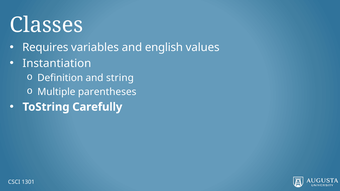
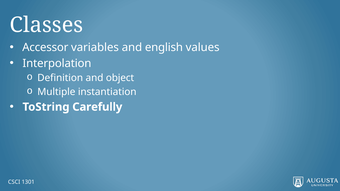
Requires: Requires -> Accessor (45, 48)
Instantiation: Instantiation -> Interpolation (57, 63)
string: string -> object (120, 78)
parentheses: parentheses -> instantiation (107, 92)
